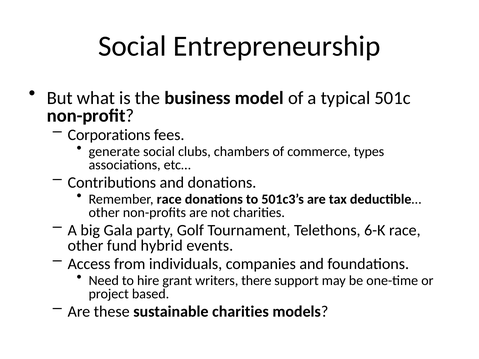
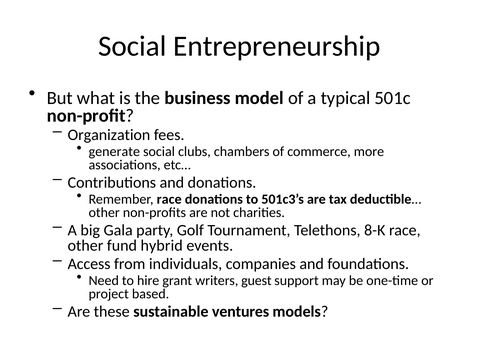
Corporations: Corporations -> Organization (109, 135)
types: types -> more (369, 152)
6-K: 6-K -> 8-K (375, 230)
there: there -> guest (256, 281)
sustainable charities: charities -> ventures (241, 312)
